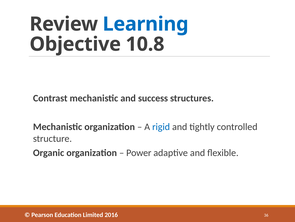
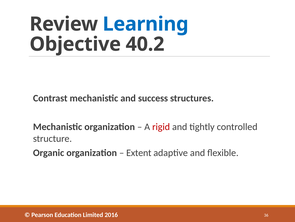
10.8: 10.8 -> 40.2 (145, 44)
rigid colour: blue -> red (161, 126)
Power: Power -> Extent (139, 152)
